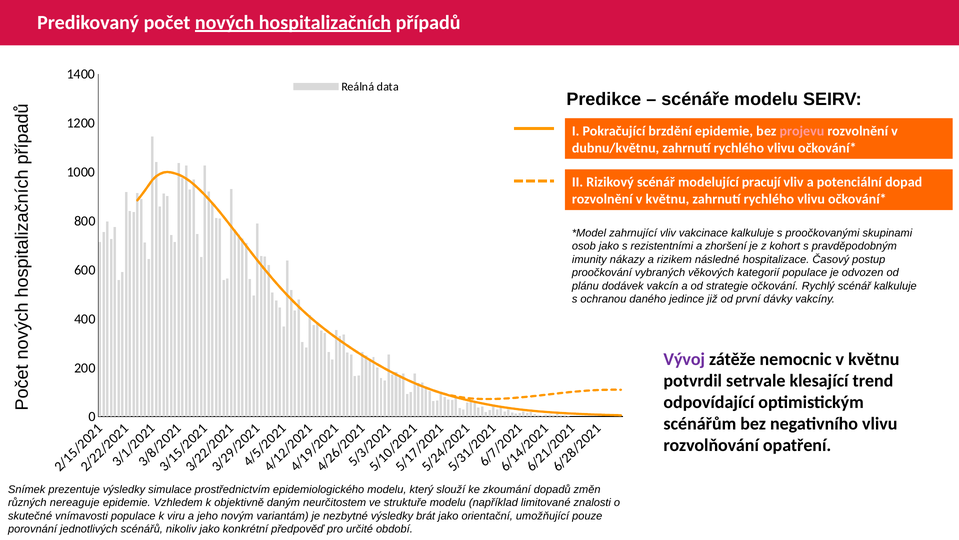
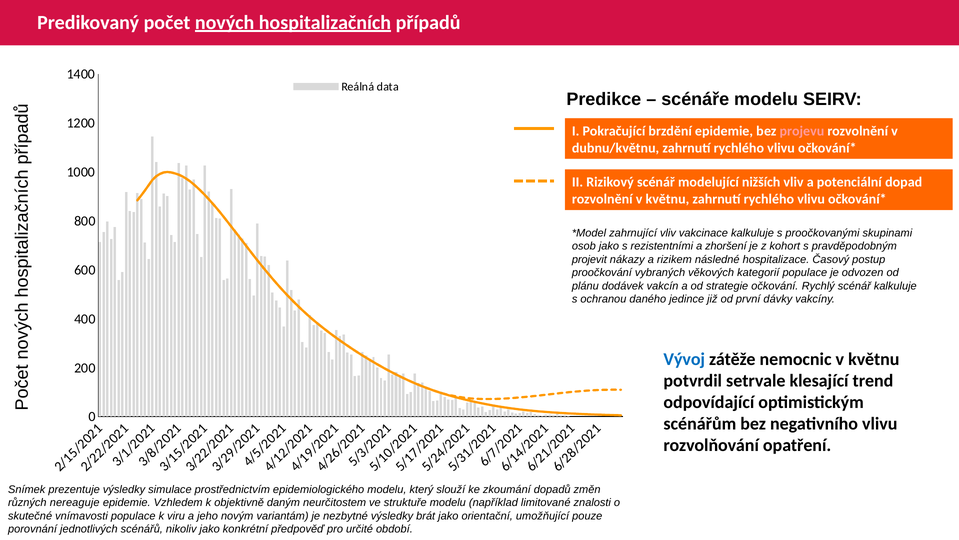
pracují: pracují -> nižších (761, 182)
imunity: imunity -> projevit (589, 259)
Vývoj colour: purple -> blue (684, 359)
